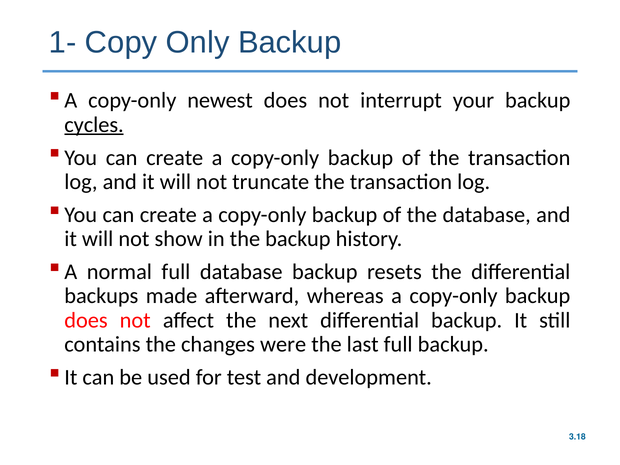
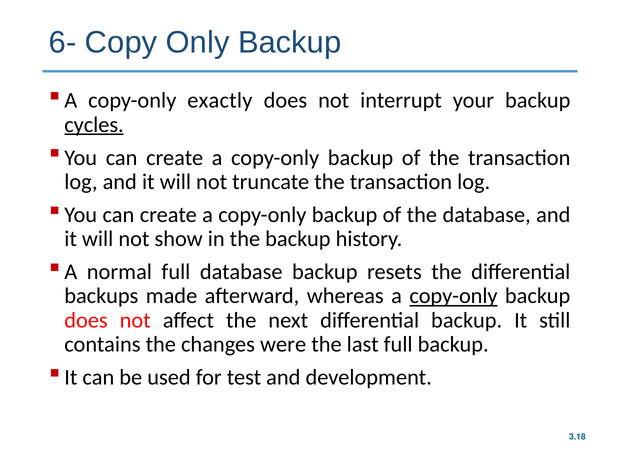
1-: 1- -> 6- (63, 42)
newest: newest -> exactly (220, 101)
copy-only underline: none -> present (453, 296)
